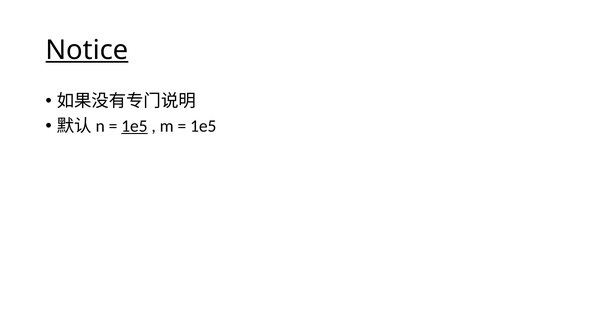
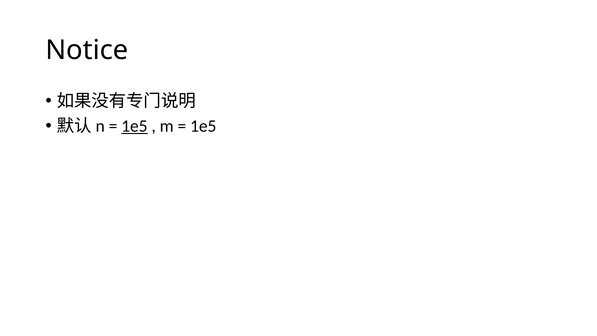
Notice underline: present -> none (87, 50)
